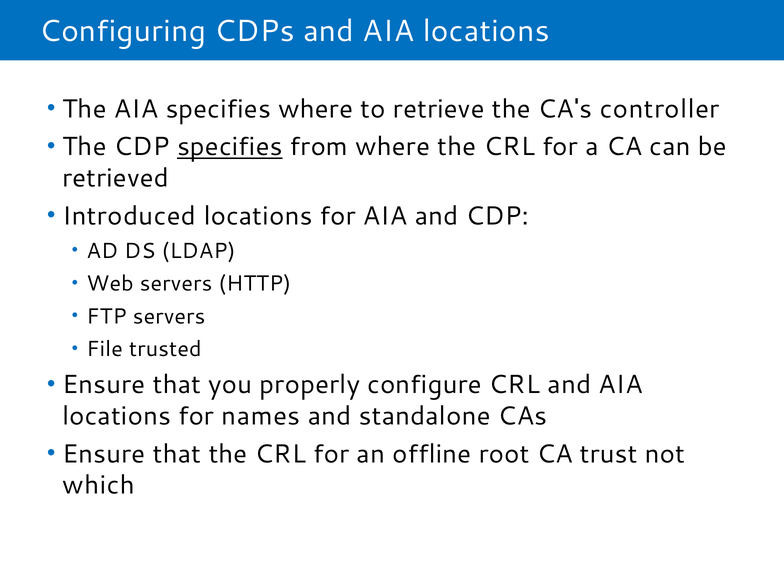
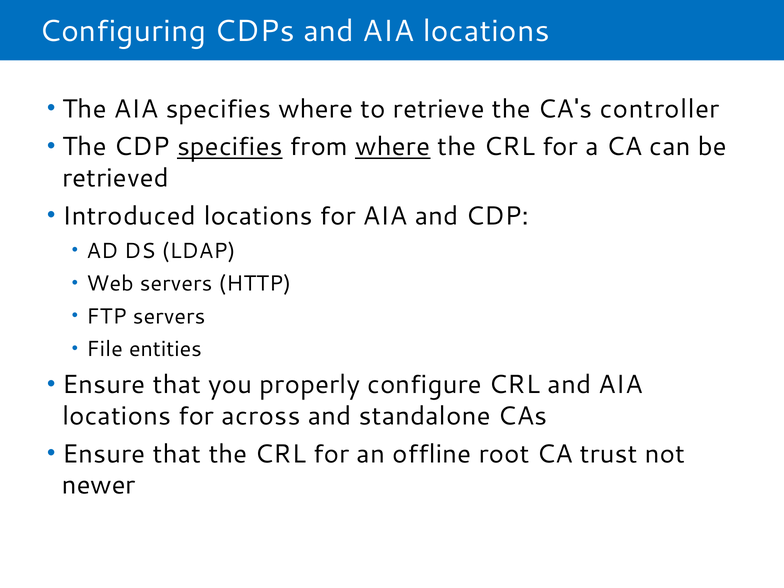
where underline: none -> present (393, 147)
trusted: trusted -> entities (165, 349)
names: names -> across (261, 416)
which: which -> newer (99, 485)
